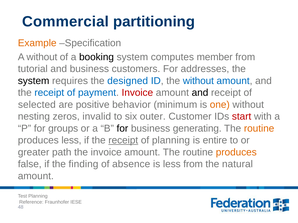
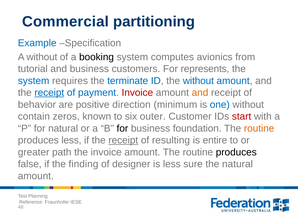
Example colour: orange -> blue (37, 43)
member: member -> avionics (215, 57)
addresses: addresses -> represents (205, 69)
system colour: black -> blue (34, 81)
designed: designed -> terminate (128, 81)
receipt underline: none -> present (49, 93)
and colour: black -> orange (200, 93)
selected: selected -> behavior (37, 105)
behavior: behavior -> direction (131, 105)
one colour: orange -> blue (220, 105)
nesting: nesting -> contain (34, 117)
invalid: invalid -> known (97, 117)
for groups: groups -> natural (63, 129)
generating: generating -> foundation (197, 129)
of planning: planning -> resulting (171, 141)
produces colour: orange -> black (236, 152)
absence: absence -> designer (131, 164)
less from: from -> sure (193, 164)
